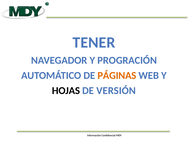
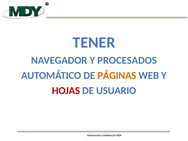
PROGRACIÓN: PROGRACIÓN -> PROCESADOS (127, 60)
HOJAS colour: black -> red (66, 91)
VERSIÓN: VERSIÓN -> USUARIO (116, 91)
